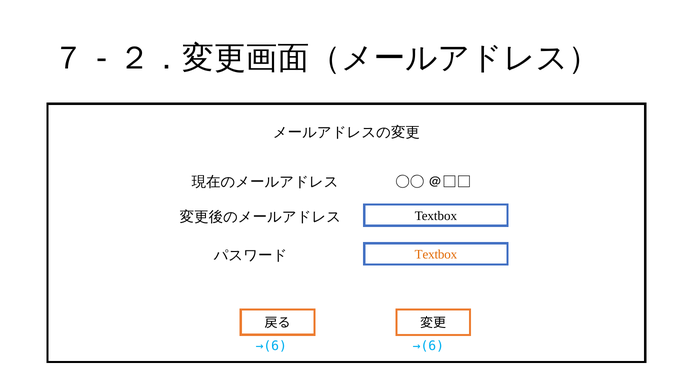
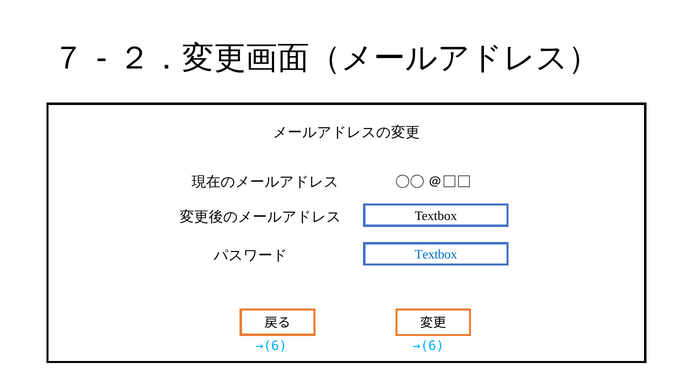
Textbox colour: orange -> blue (436, 255)
